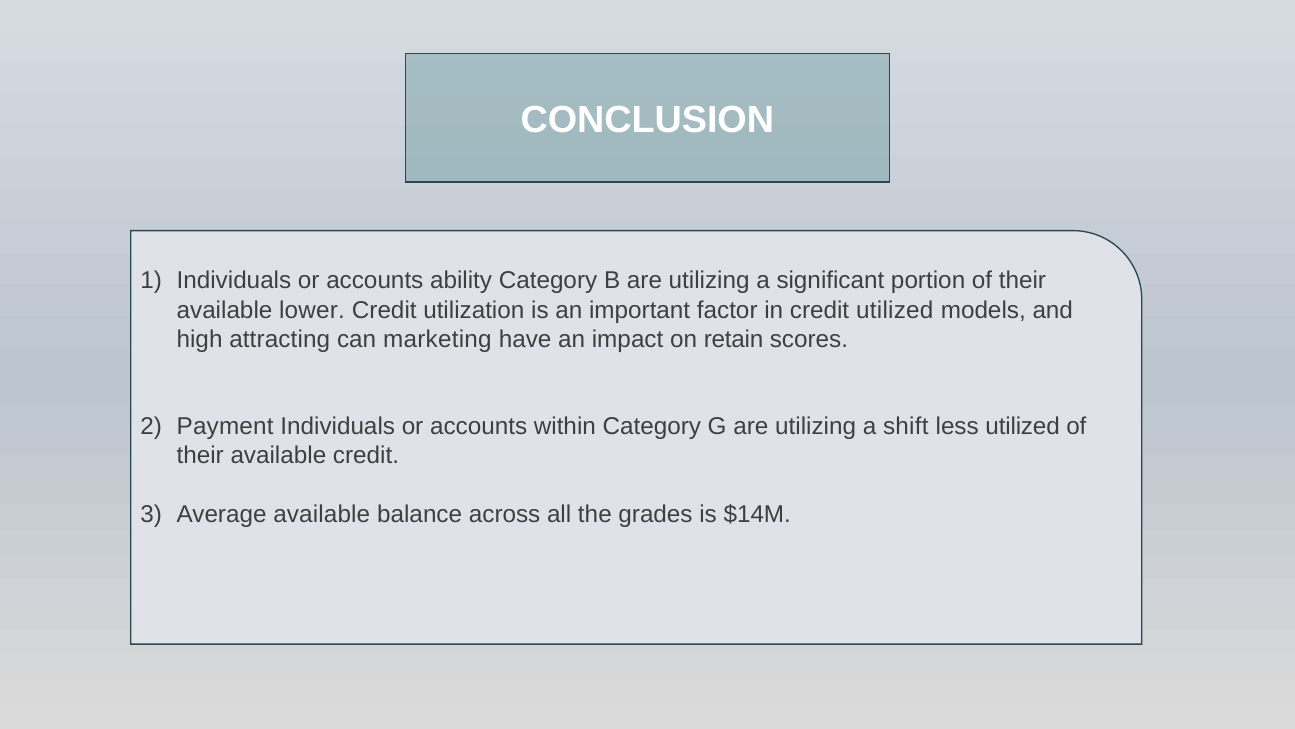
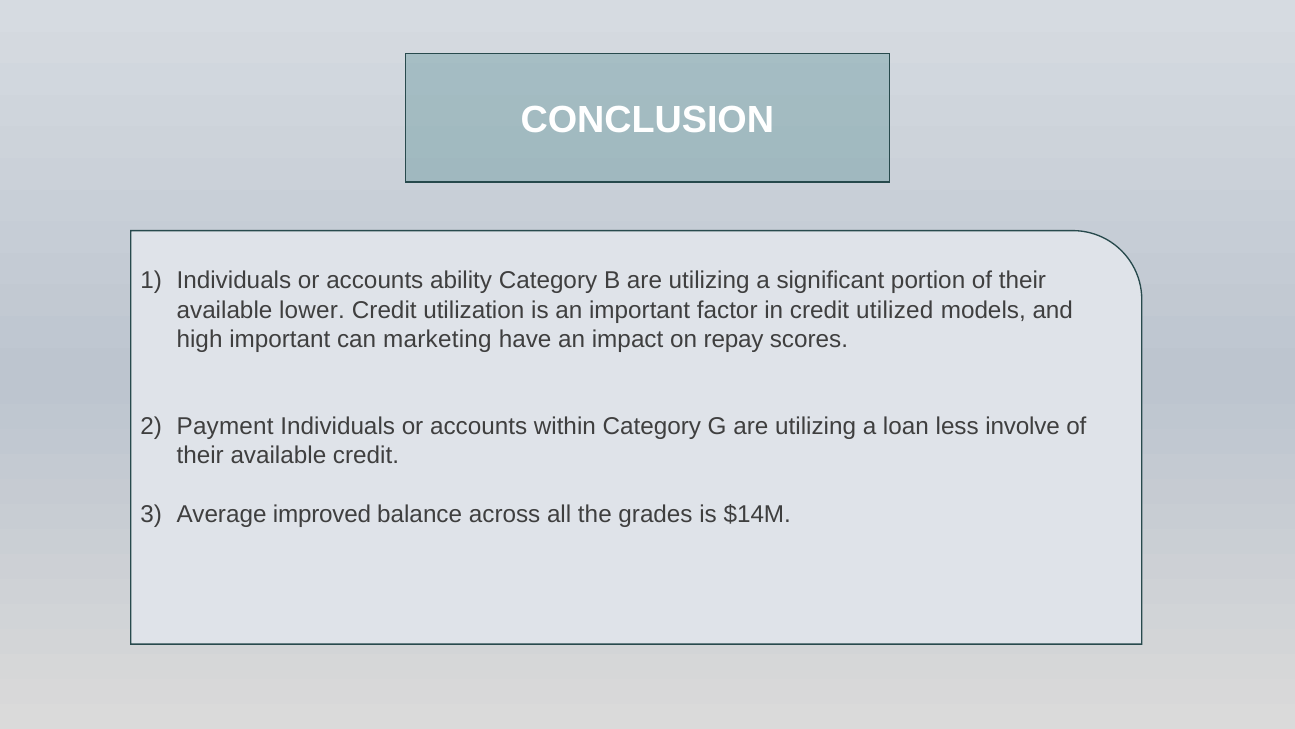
high attracting: attracting -> important (280, 339)
retain: retain -> repay (734, 339)
shift: shift -> loan (906, 426)
less utilized: utilized -> involve (1023, 426)
Average available: available -> improved (322, 514)
